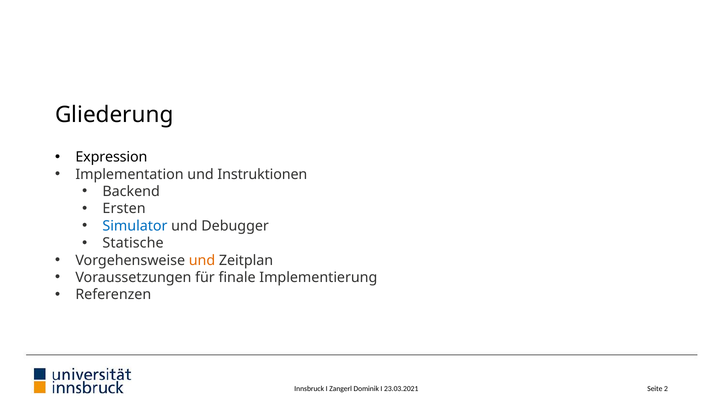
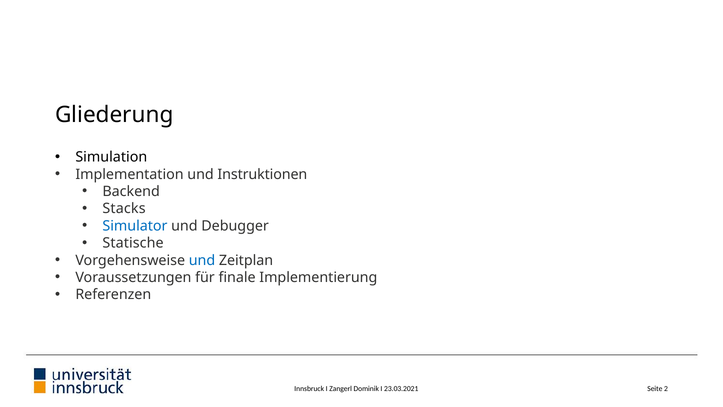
Expression: Expression -> Simulation (111, 157)
Ersten: Ersten -> Stacks (124, 209)
und colour: orange -> blue (202, 260)
